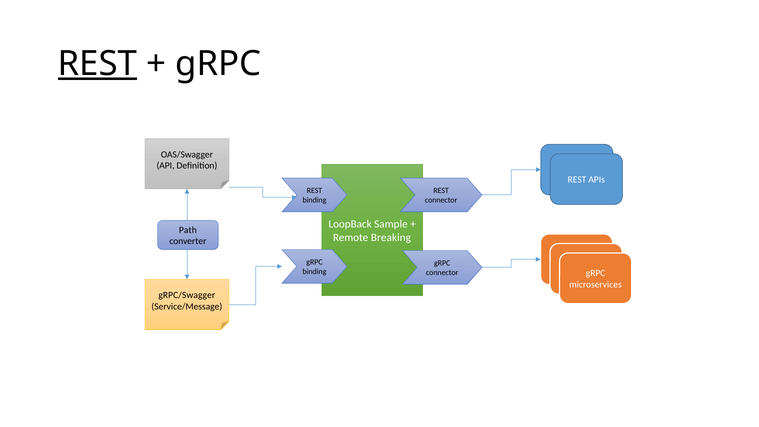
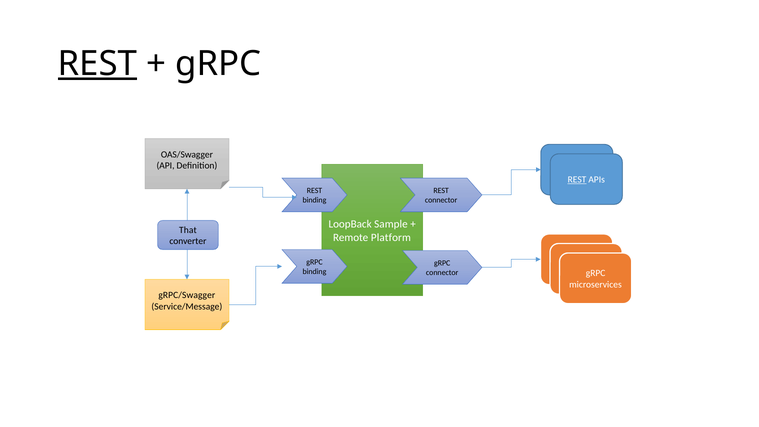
REST underline: none -> present (577, 180)
Path: Path -> That (188, 230)
Breaking: Breaking -> Platform (391, 237)
